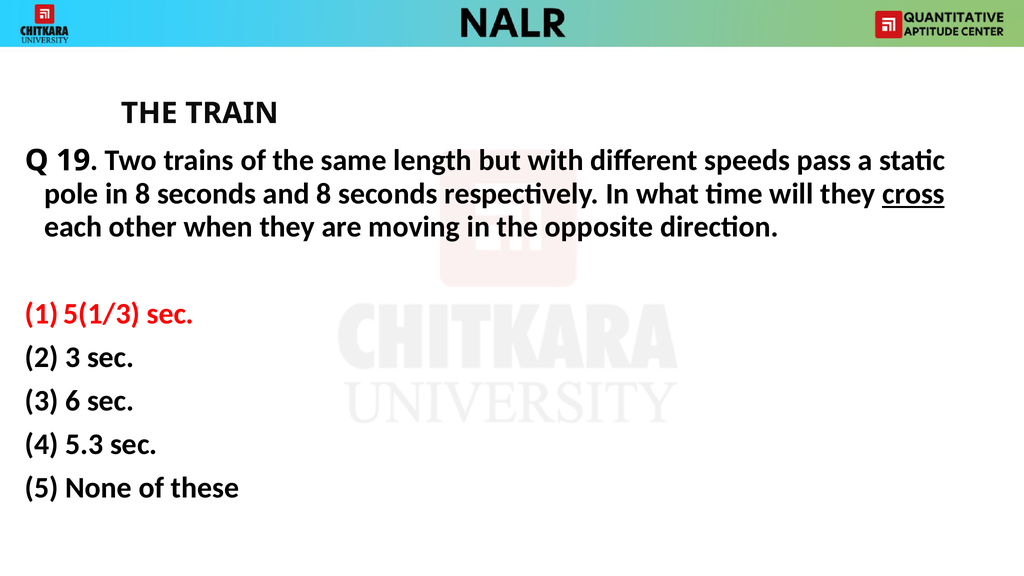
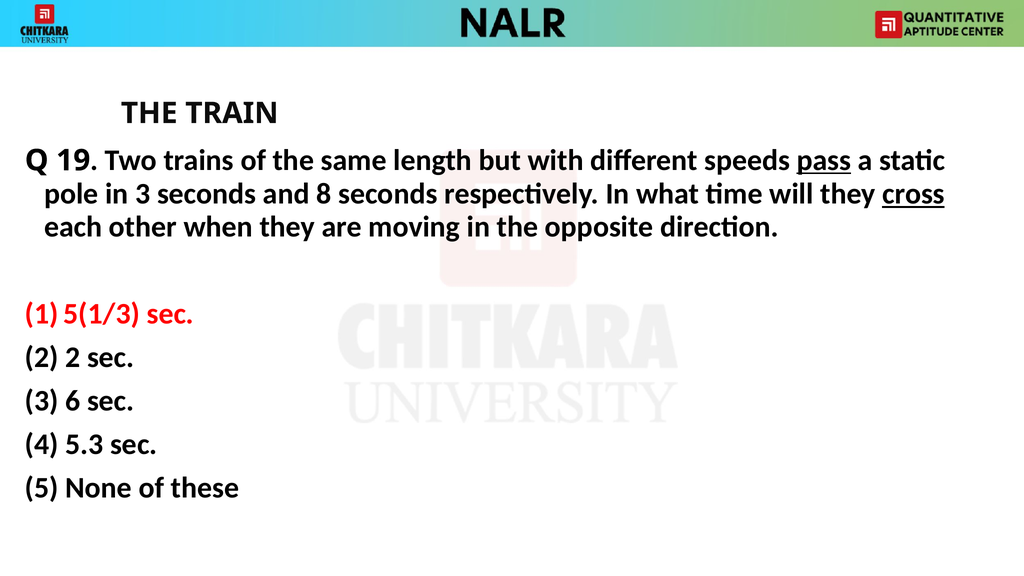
pass underline: none -> present (824, 160)
in 8: 8 -> 3 (143, 194)
2 3: 3 -> 2 (73, 357)
